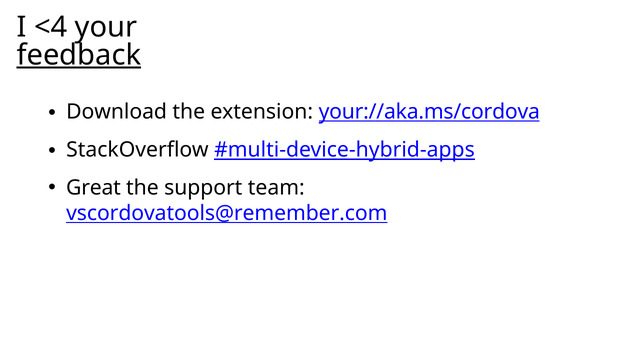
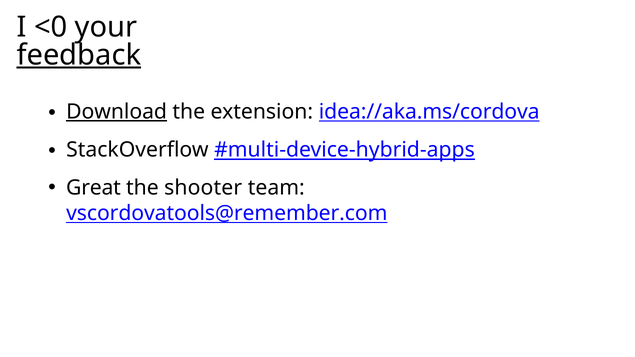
<4: <4 -> <0 (51, 27)
Download underline: none -> present (117, 112)
your://aka.ms/cordova: your://aka.ms/cordova -> idea://aka.ms/cordova (429, 112)
support: support -> shooter (203, 188)
